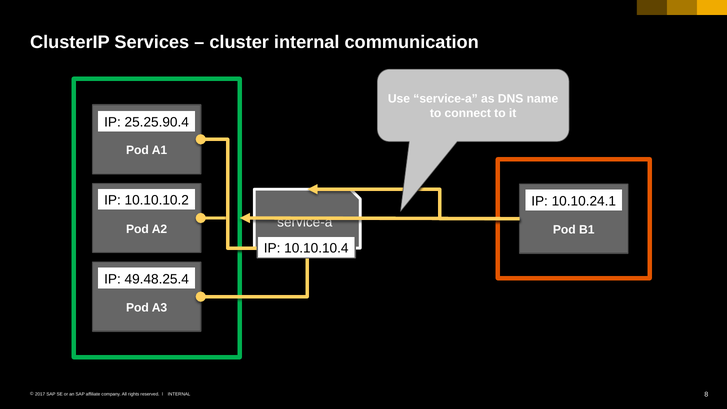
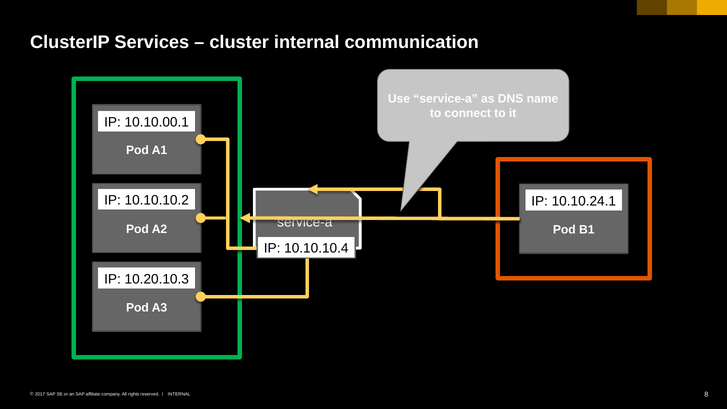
25.25.90.4: 25.25.90.4 -> 10.10.00.1 (157, 122)
49.48.25.4: 49.48.25.4 -> 10.20.10.3 (157, 279)
